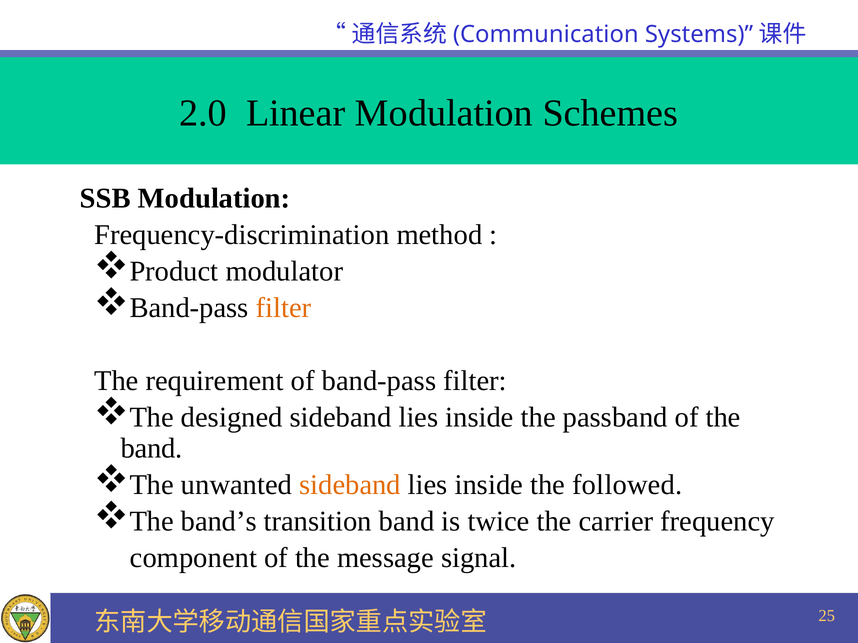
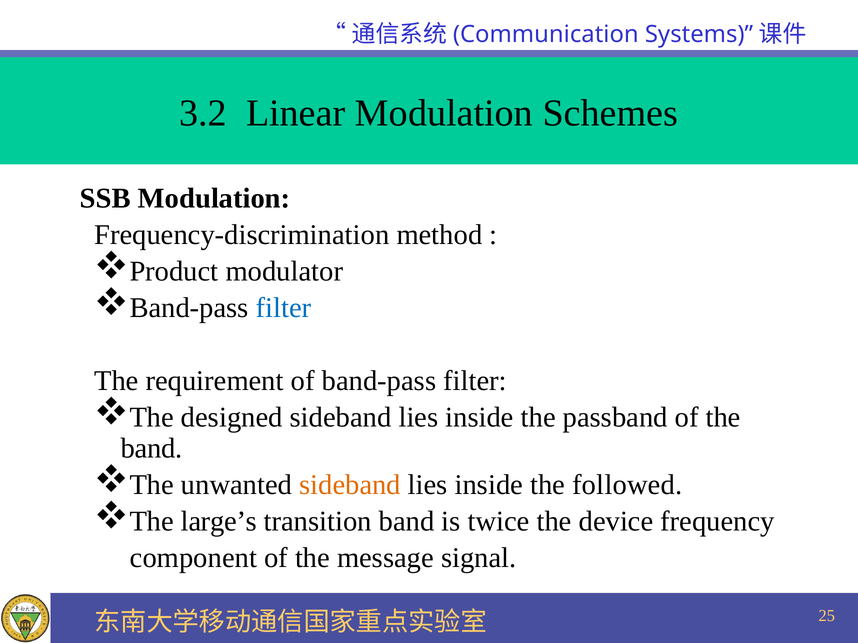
2.0: 2.0 -> 3.2 (203, 113)
filter colour: orange -> blue (283, 308)
band’s: band’s -> large’s (219, 522)
carrier: carrier -> device (616, 522)
